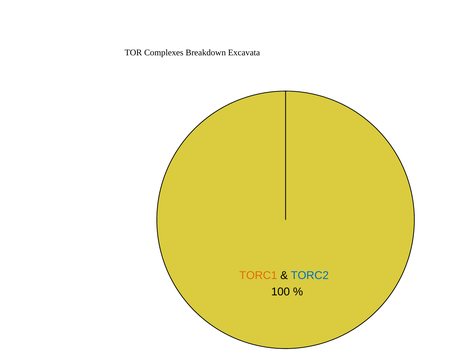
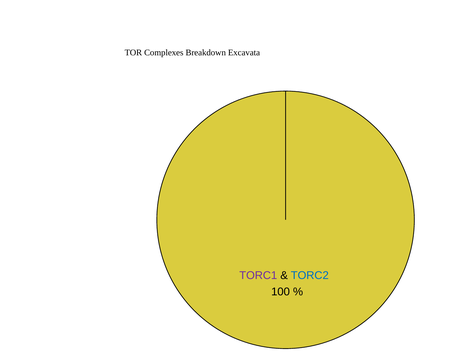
TORC1 colour: orange -> purple (258, 276)
